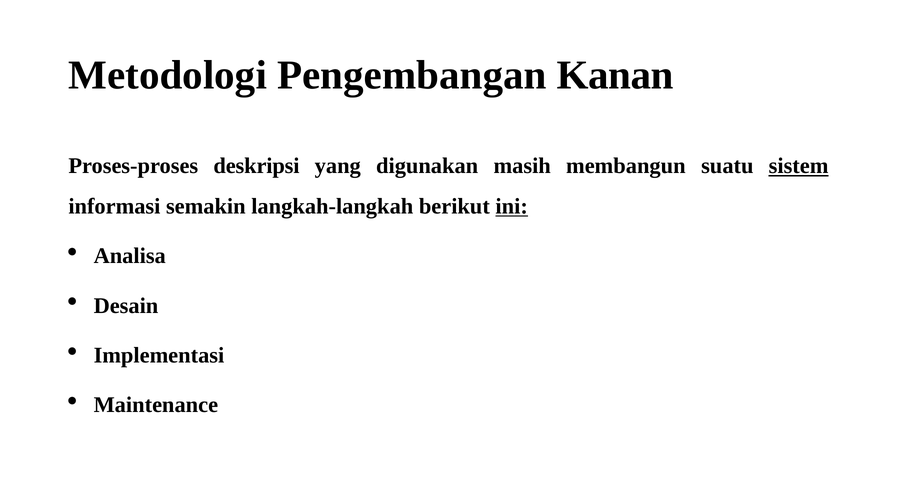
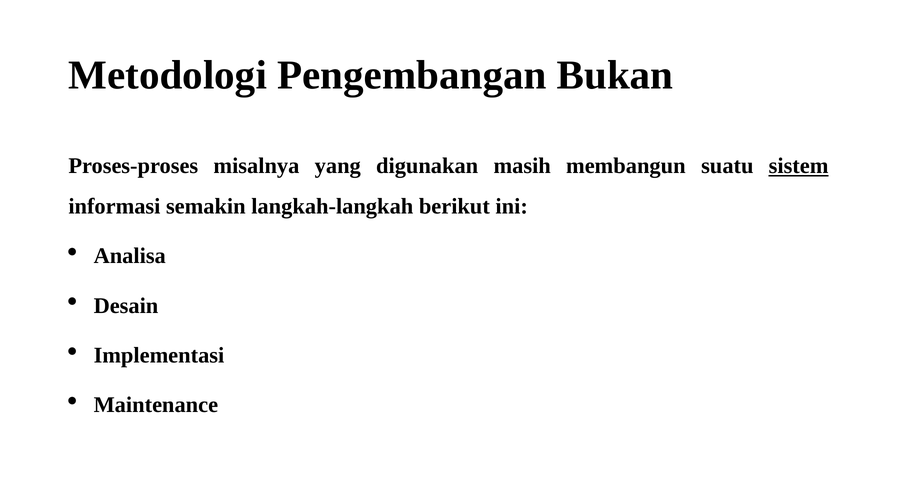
Kanan: Kanan -> Bukan (615, 75)
deskripsi: deskripsi -> misalnya (256, 166)
ini underline: present -> none (512, 207)
